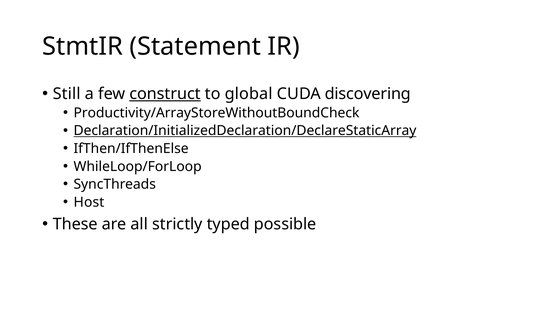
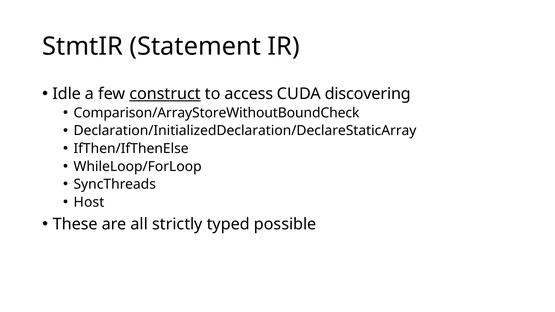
Still: Still -> Idle (67, 94)
global: global -> access (249, 94)
Productivity/ArrayStoreWithoutBoundCheck: Productivity/ArrayStoreWithoutBoundCheck -> Comparison/ArrayStoreWithoutBoundCheck (217, 113)
Declaration/InitializedDeclaration/DeclareStaticArray underline: present -> none (245, 131)
